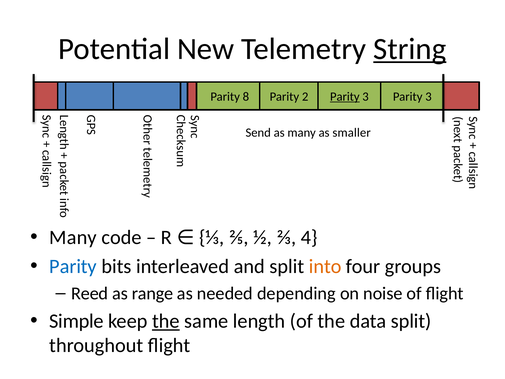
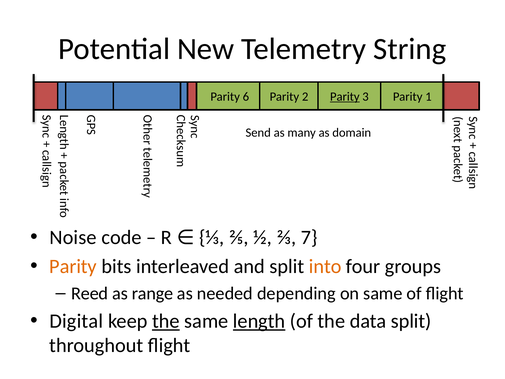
String underline: present -> none (410, 49)
8: 8 -> 6 (246, 97)
3 Parity 3: 3 -> 1 (428, 97)
smaller: smaller -> domain (352, 133)
Many: Many -> Noise (73, 237)
4: 4 -> 7 (309, 237)
Parity colour: blue -> orange (73, 266)
on noise: noise -> same (383, 293)
Simple: Simple -> Digital (76, 321)
length underline: none -> present (259, 321)
